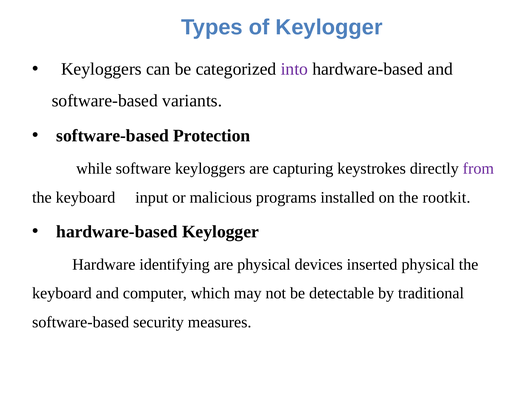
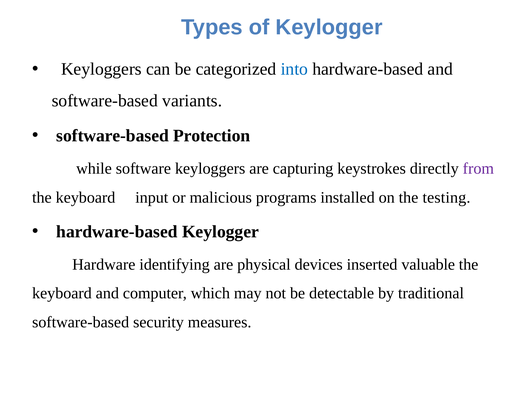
into colour: purple -> blue (294, 69)
rootkit: rootkit -> testing (446, 198)
inserted physical: physical -> valuable (428, 265)
